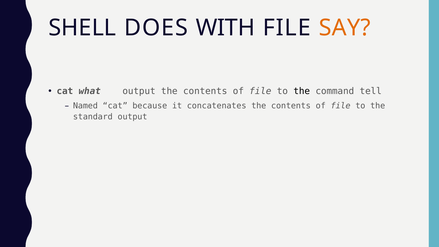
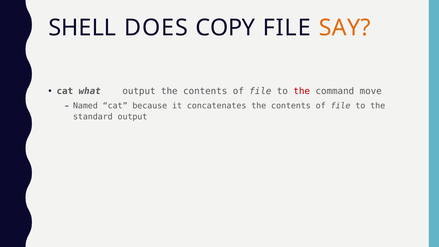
WITH: WITH -> COPY (225, 28)
the colour: black -> red (302, 91)
tell: tell -> move (371, 91)
